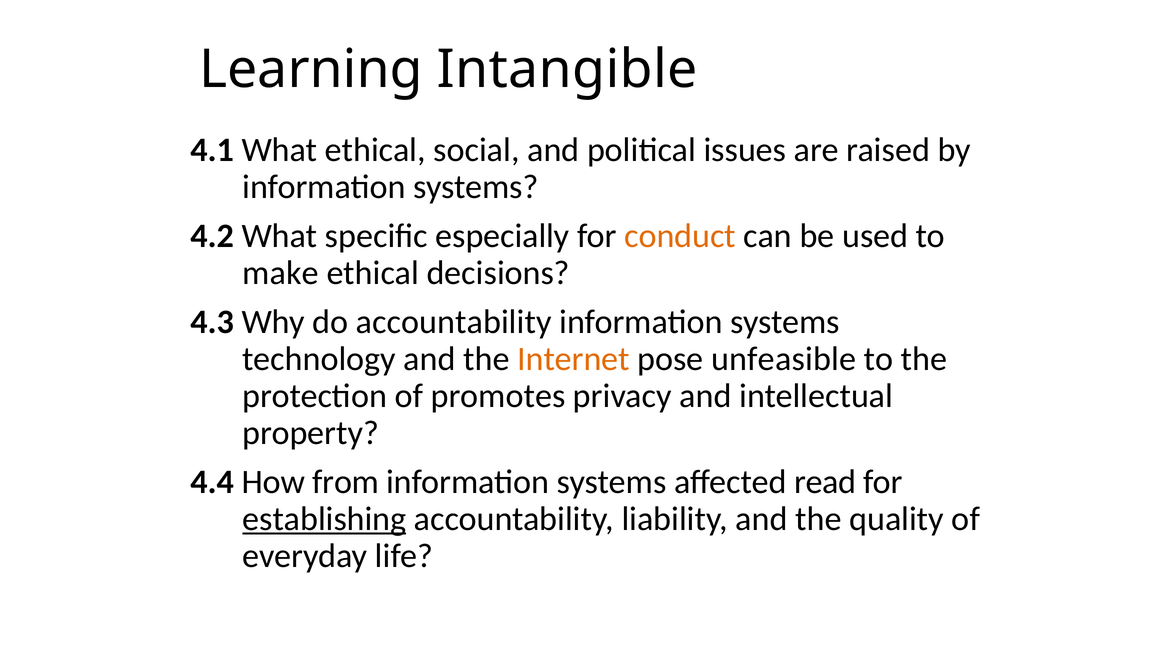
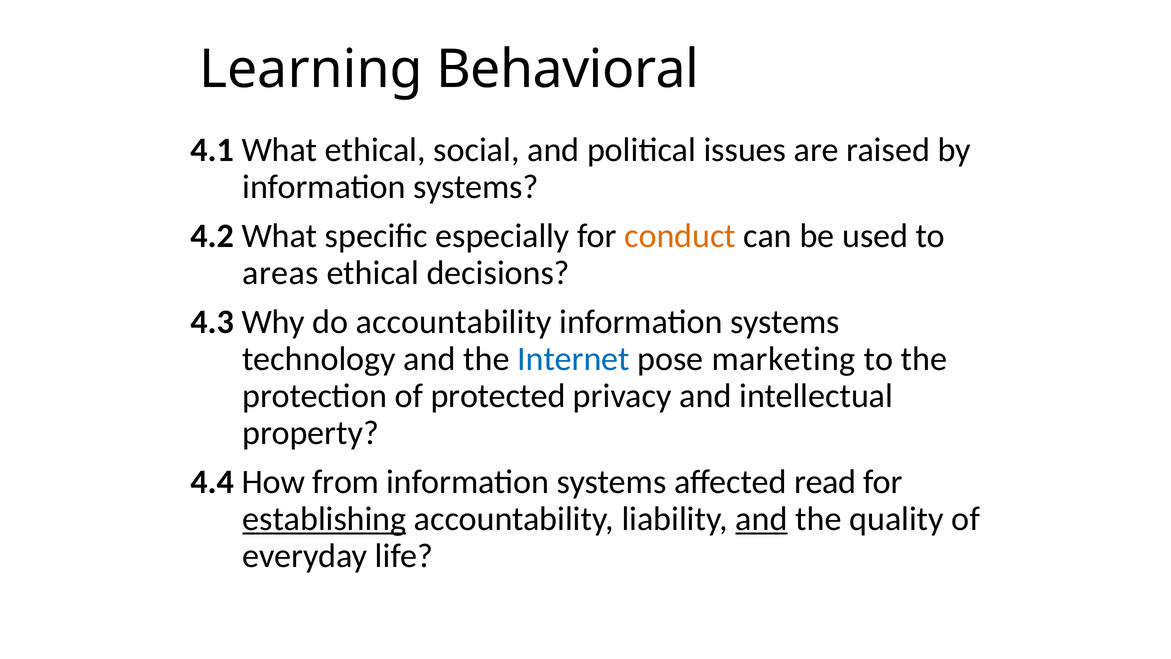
Intangible: Intangible -> Behavioral (568, 69)
make: make -> areas (281, 273)
Internet colour: orange -> blue (573, 359)
unfeasible: unfeasible -> marketing (784, 359)
promotes: promotes -> protected (498, 396)
and underline: none -> present (762, 519)
